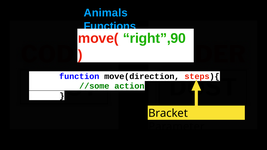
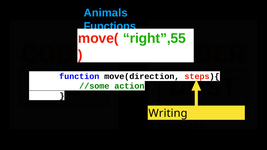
right”,90: right”,90 -> right”,55 (154, 38)
Bracket: Bracket -> Writing (168, 113)
